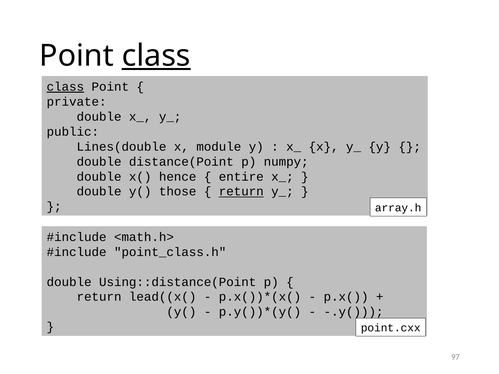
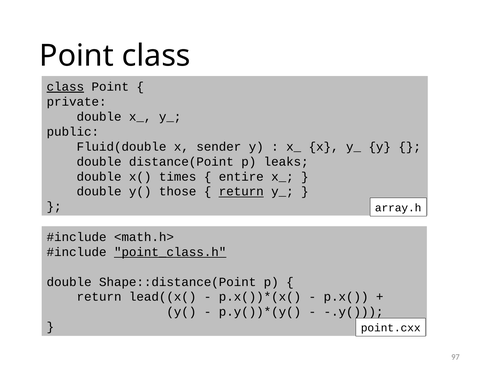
class underline: present -> none (156, 56)
Lines(double: Lines(double -> Fluid(double (122, 147)
module: module -> sender (219, 147)
numpy: numpy -> leaks (286, 162)
hence: hence -> times (178, 177)
point_class.h underline: none -> present (170, 252)
Using::distance(Point: Using::distance(Point -> Shape::distance(Point (178, 282)
